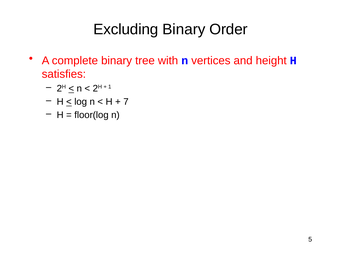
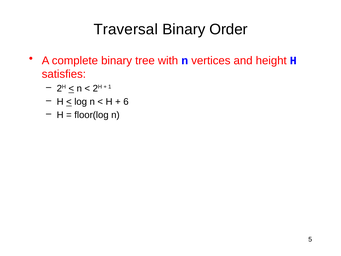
Excluding: Excluding -> Traversal (126, 29)
7: 7 -> 6 (126, 102)
